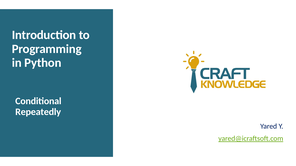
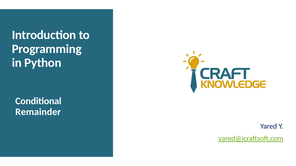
Repeatedly: Repeatedly -> Remainder (38, 112)
